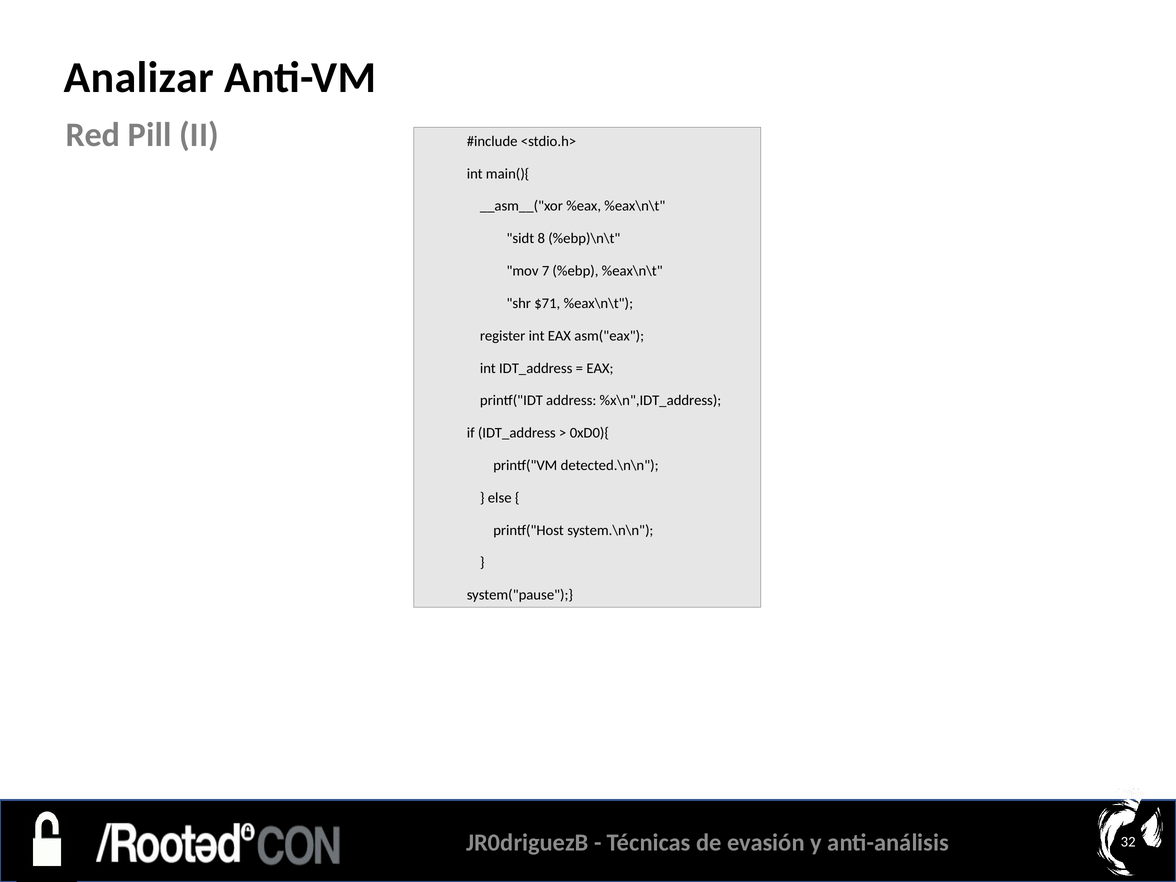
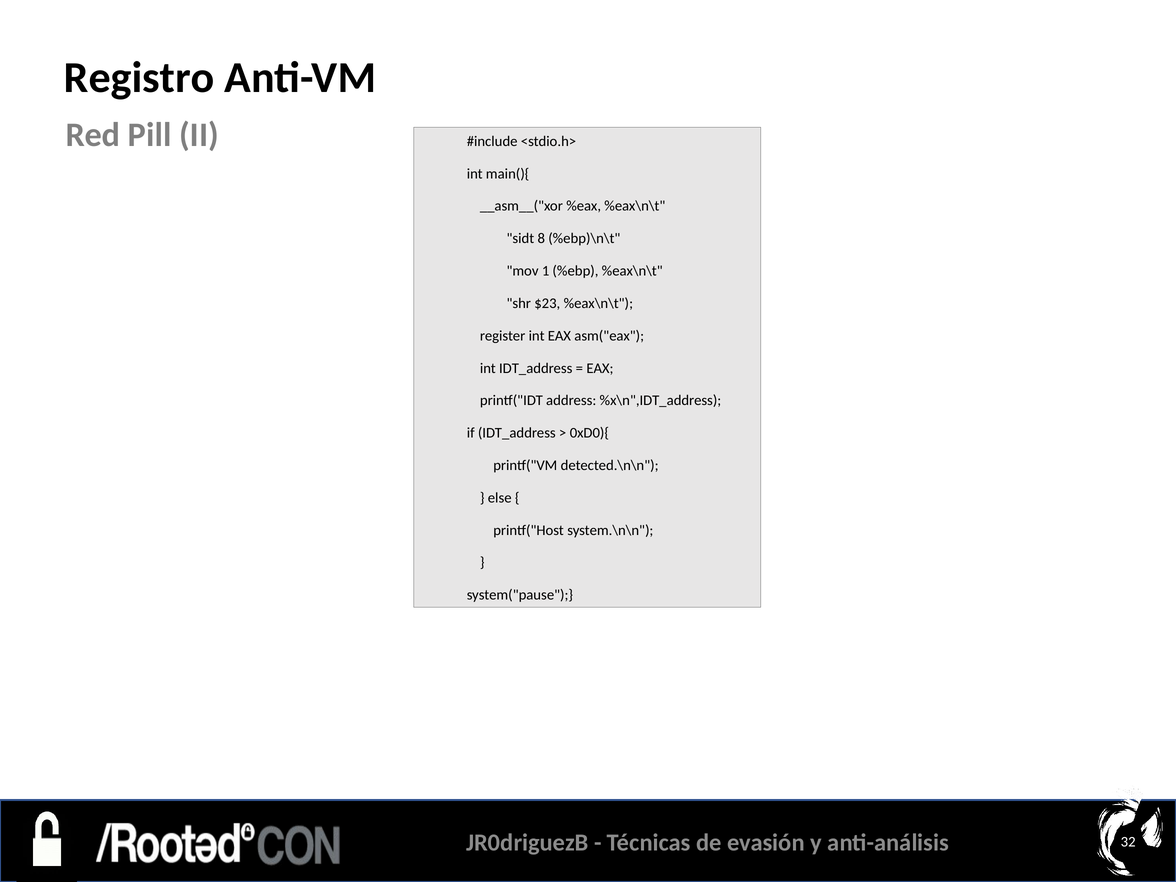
Analizar: Analizar -> Registro (139, 78)
7: 7 -> 1 (546, 271)
$71: $71 -> $23 (547, 303)
